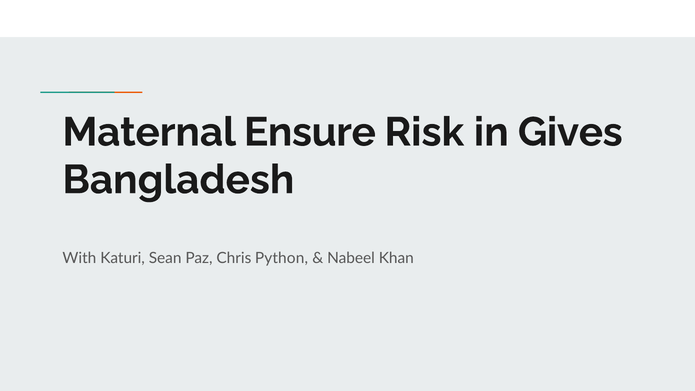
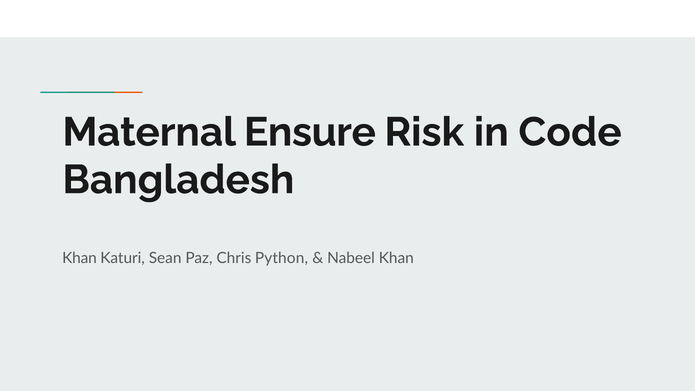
Gives: Gives -> Code (570, 132)
With: With -> Khan (79, 258)
